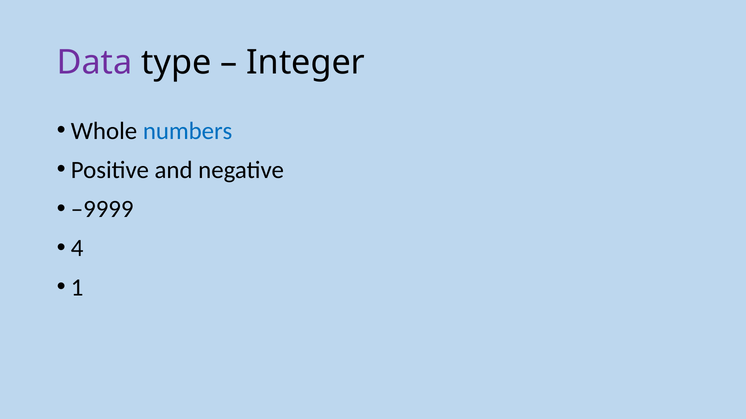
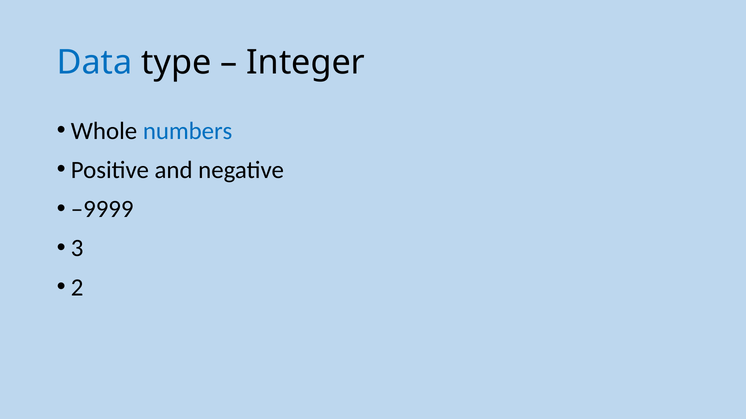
Data colour: purple -> blue (95, 63)
4: 4 -> 3 (77, 249)
1: 1 -> 2 (77, 288)
